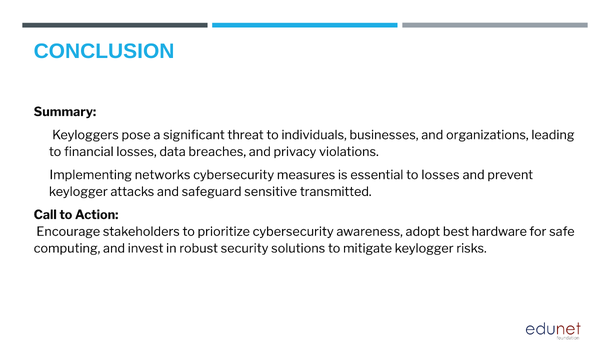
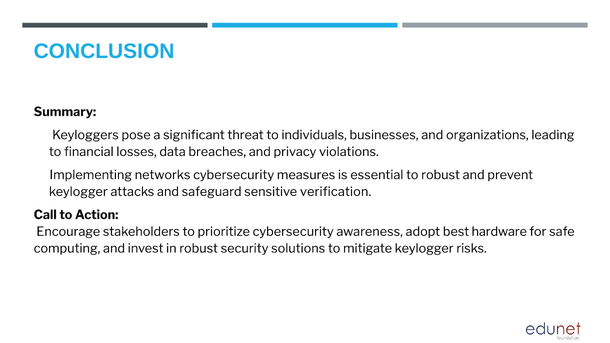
to losses: losses -> robust (441, 175)
transmitted: transmitted -> verification (336, 192)
